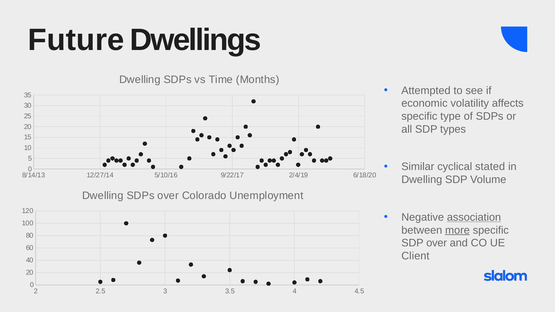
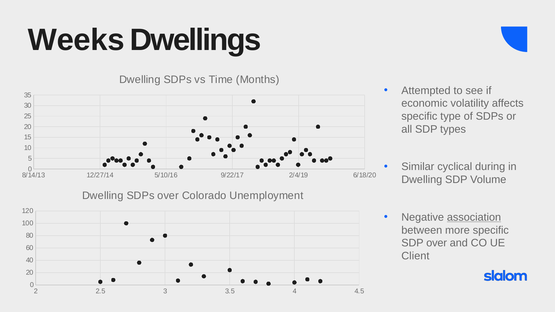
Future: Future -> Weeks (76, 40)
stated: stated -> during (490, 167)
more underline: present -> none (457, 230)
